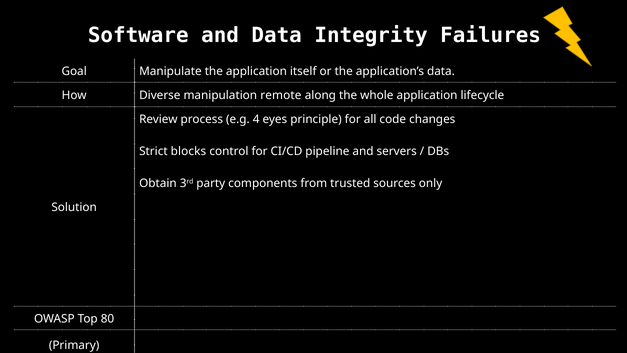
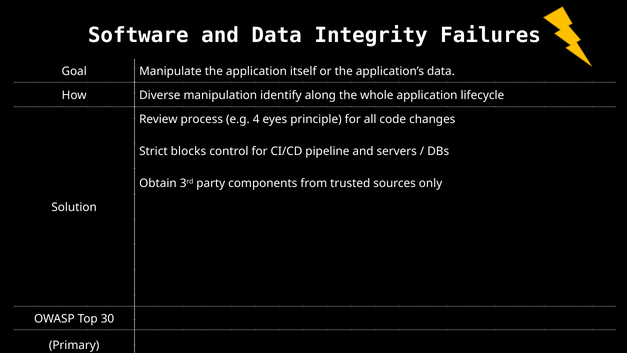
remote: remote -> identify (281, 95)
80: 80 -> 30 (107, 319)
